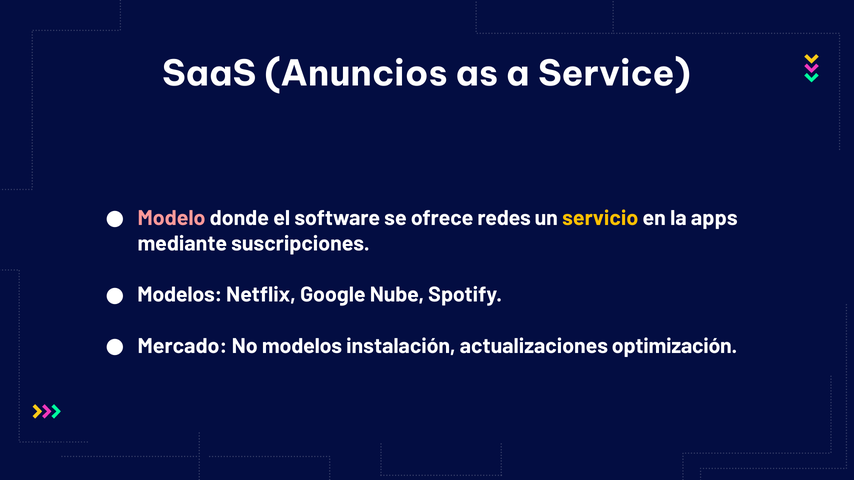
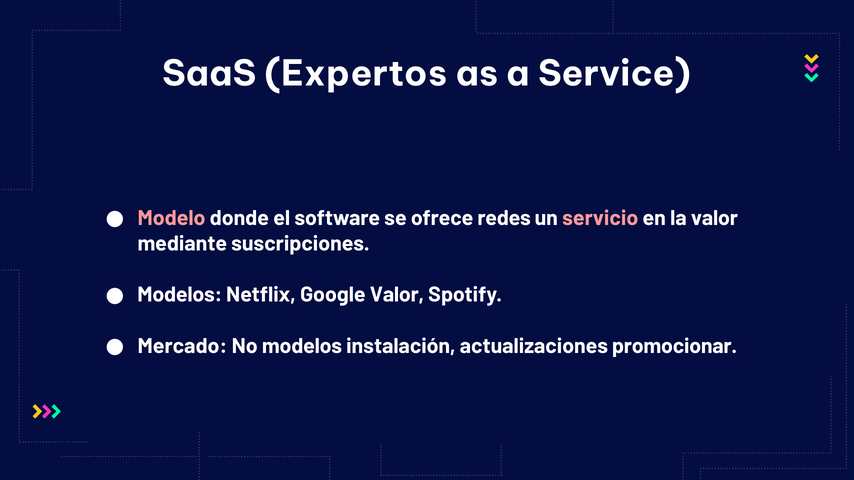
Anuncios: Anuncios -> Expertos (356, 74)
servicio colour: yellow -> pink (600, 218)
la apps: apps -> valor (714, 218)
Google Nube: Nube -> Valor (397, 295)
optimización: optimización -> promocionar (675, 346)
